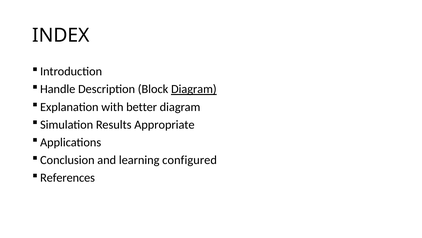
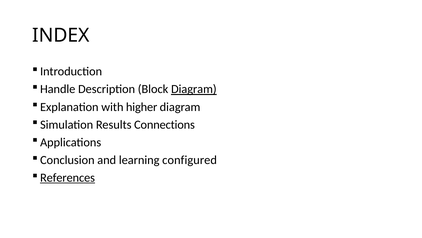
better: better -> higher (142, 107)
Appropriate: Appropriate -> Connections (164, 124)
References underline: none -> present (68, 177)
